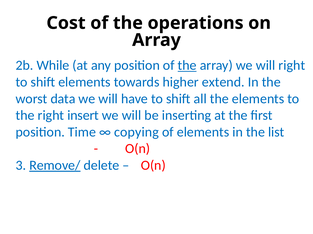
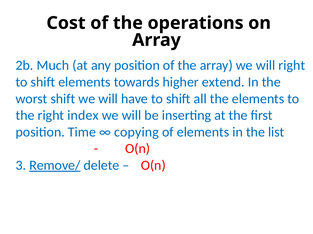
While: While -> Much (53, 66)
the underline: present -> none (187, 66)
worst data: data -> shift (63, 99)
insert: insert -> index (83, 116)
